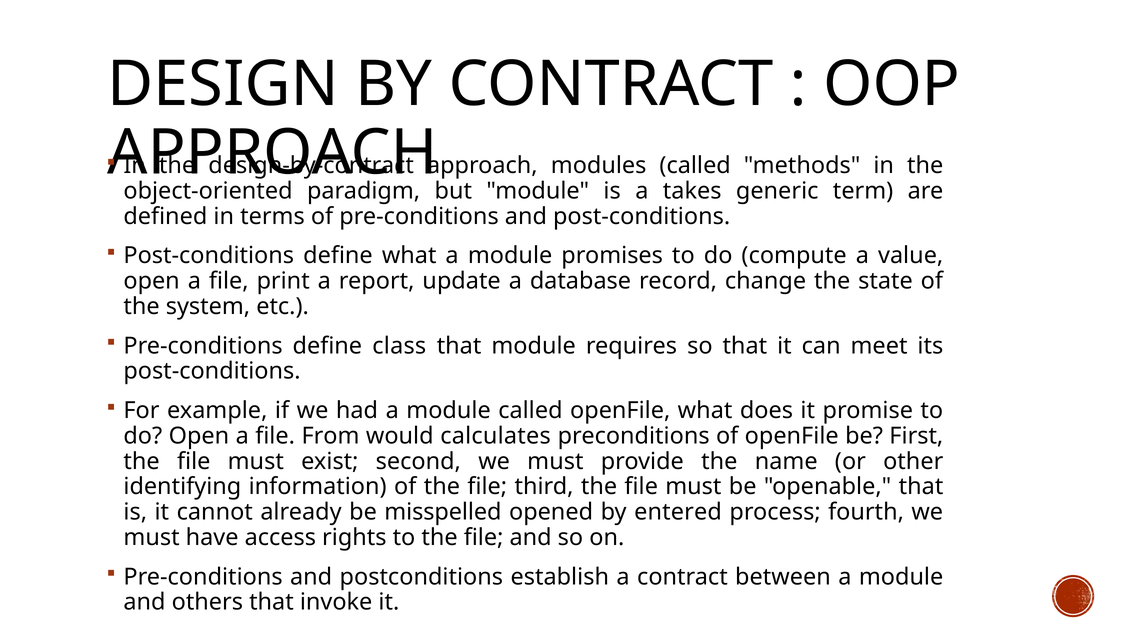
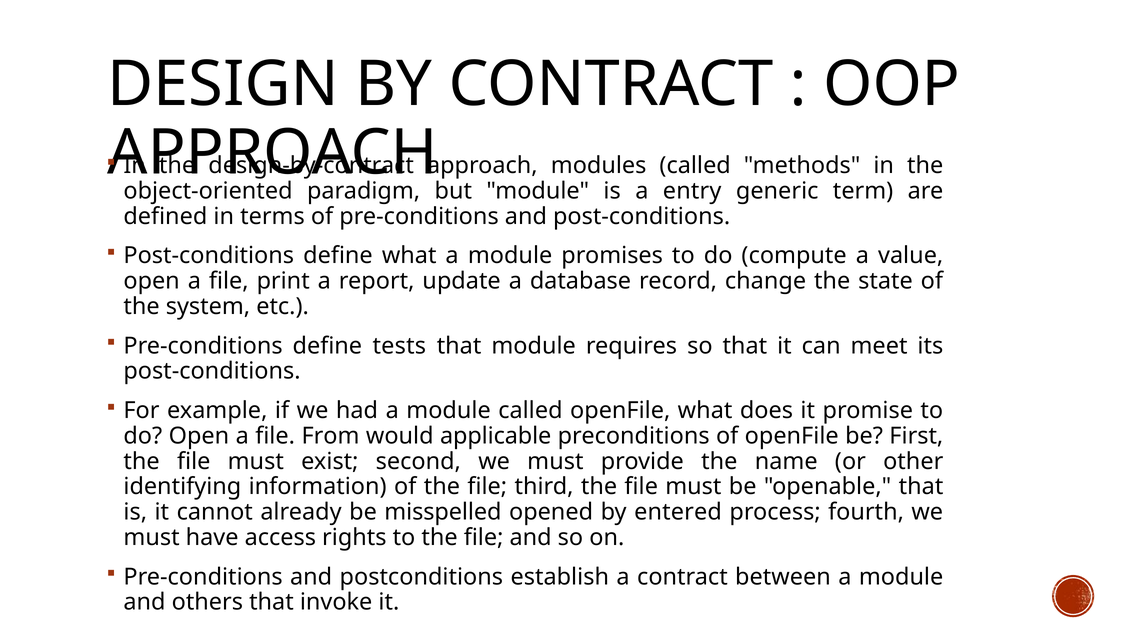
takes: takes -> entry (692, 191)
class: class -> tests (399, 346)
calculates: calculates -> applicable (496, 436)
